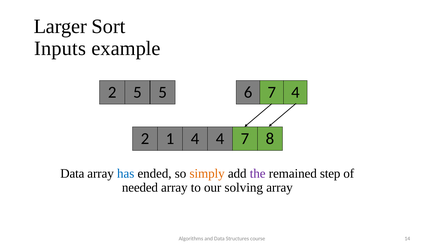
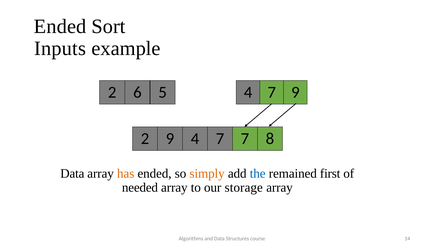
Larger: Larger -> Ended (60, 26)
2 5: 5 -> 6 (137, 92)
5 6: 6 -> 4 (248, 92)
7 4: 4 -> 9 (295, 92)
2 1: 1 -> 9 (170, 139)
4: 4 -> 7 (220, 139)
has colour: blue -> orange (126, 173)
the colour: purple -> blue (258, 173)
step: step -> first (330, 173)
solving: solving -> storage (244, 187)
